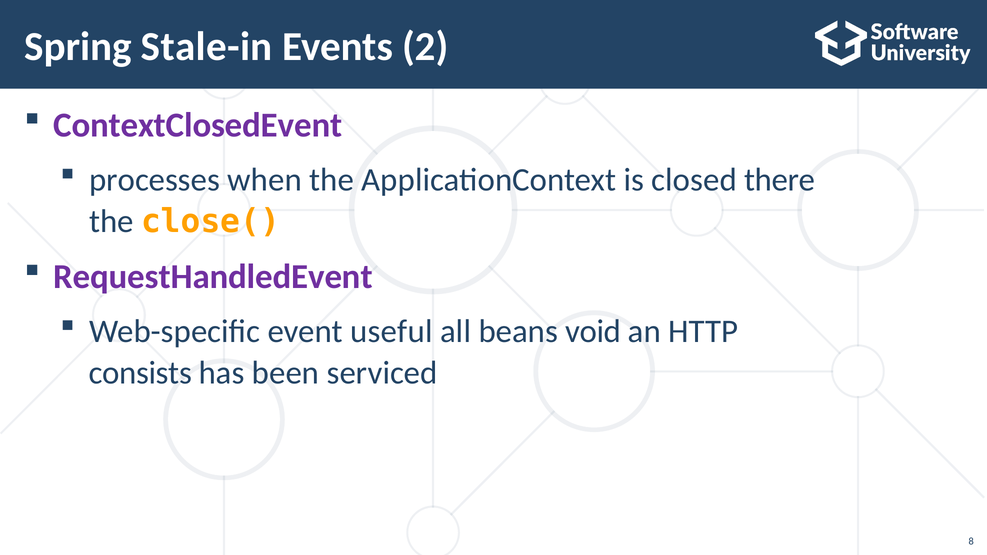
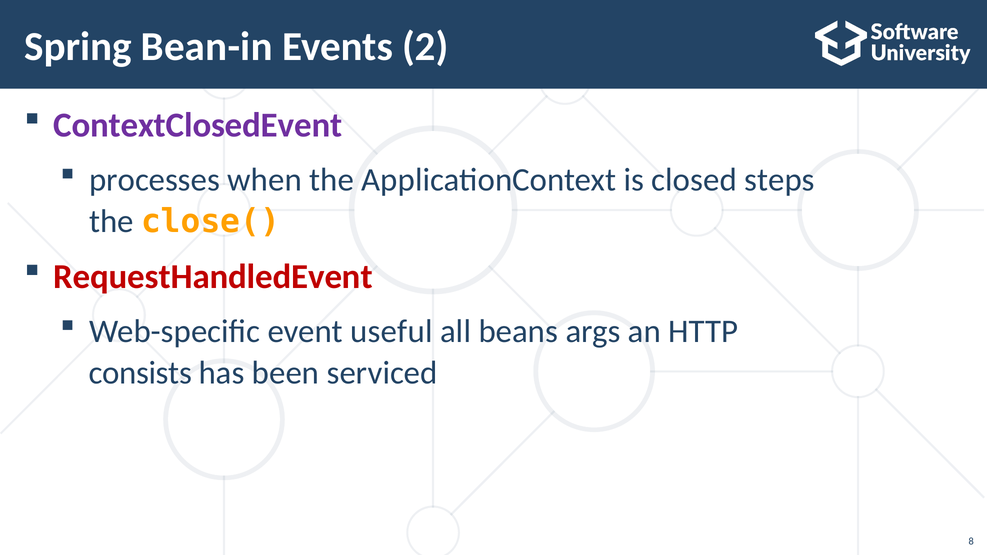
Stale-in: Stale-in -> Bean-in (207, 47)
there: there -> steps (780, 180)
RequestHandledEvent colour: purple -> red (213, 277)
void: void -> args (593, 332)
